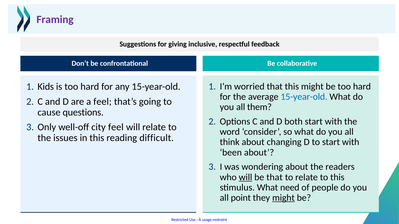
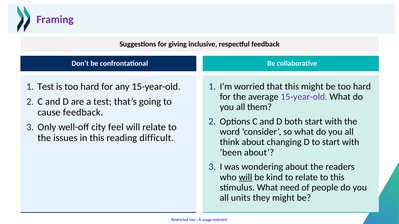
Kids: Kids -> Test (46, 87)
15-year-old colour: blue -> purple (304, 97)
a feel: feel -> test (102, 102)
cause questions: questions -> feedback (83, 112)
be that: that -> kind (275, 177)
point: point -> units (241, 198)
might underline: present -> none (283, 198)
